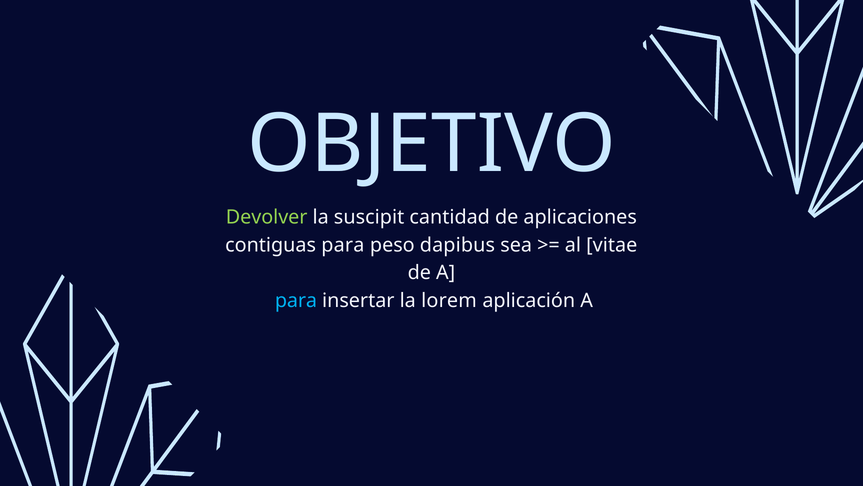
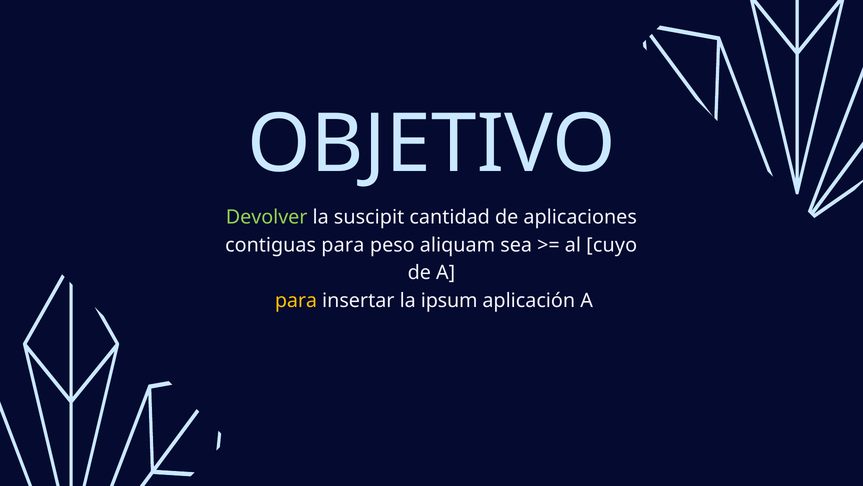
dapibus: dapibus -> aliquam (458, 245)
vitae: vitae -> cuyo (612, 245)
para colour: light blue -> yellow (296, 300)
lorem: lorem -> ipsum (449, 300)
